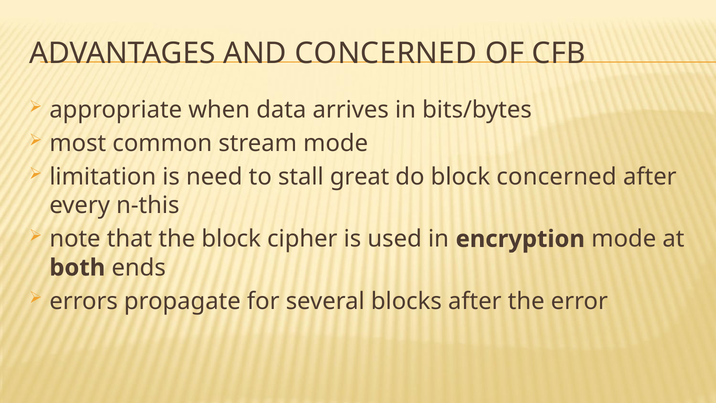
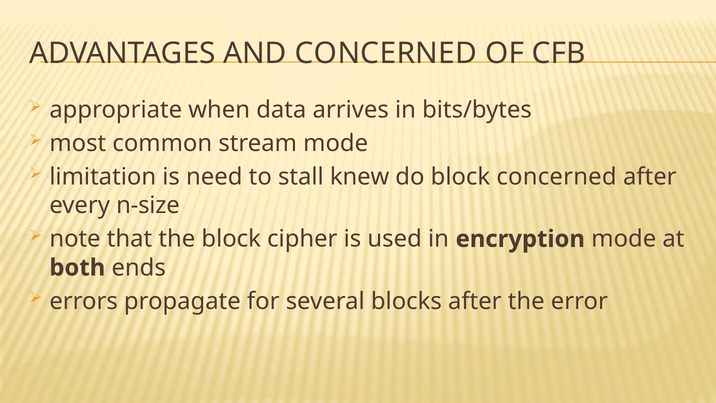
great: great -> knew (360, 177)
n-this: n-this -> n-size (148, 205)
